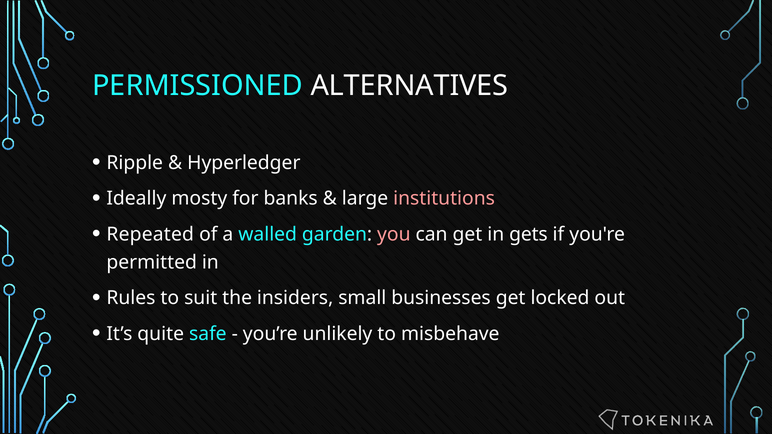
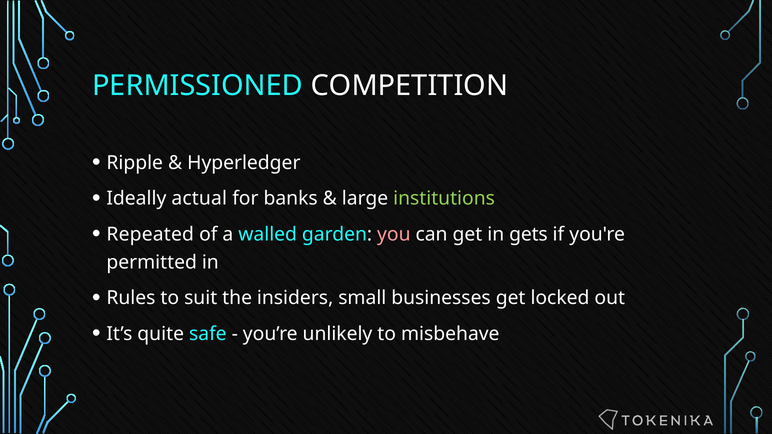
ALTERNATIVES: ALTERNATIVES -> COMPETITION (409, 86)
mosty: mosty -> actual (199, 199)
institutions colour: pink -> light green (444, 199)
